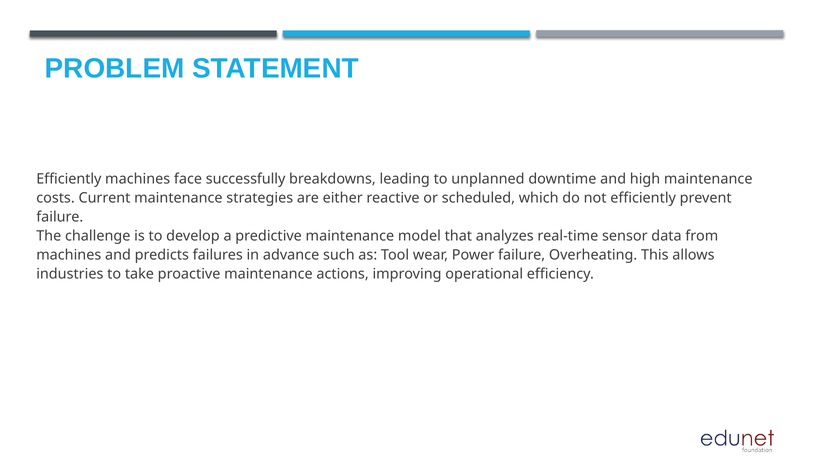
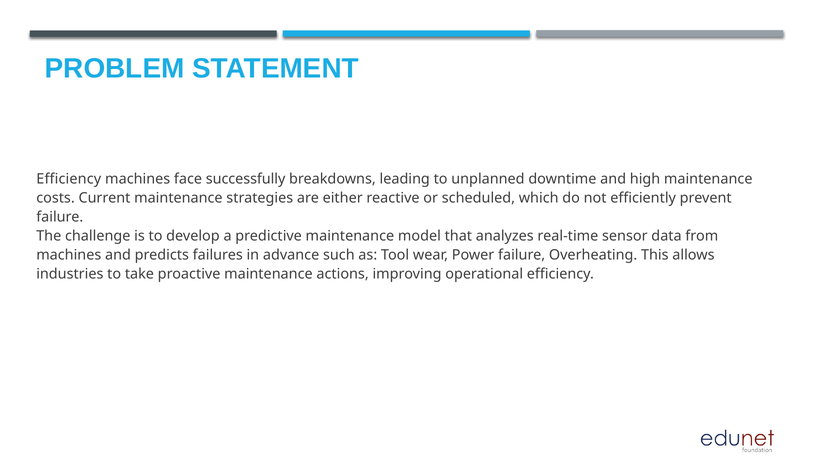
Efficiently: Efficiently -> Efficiency (69, 179)
